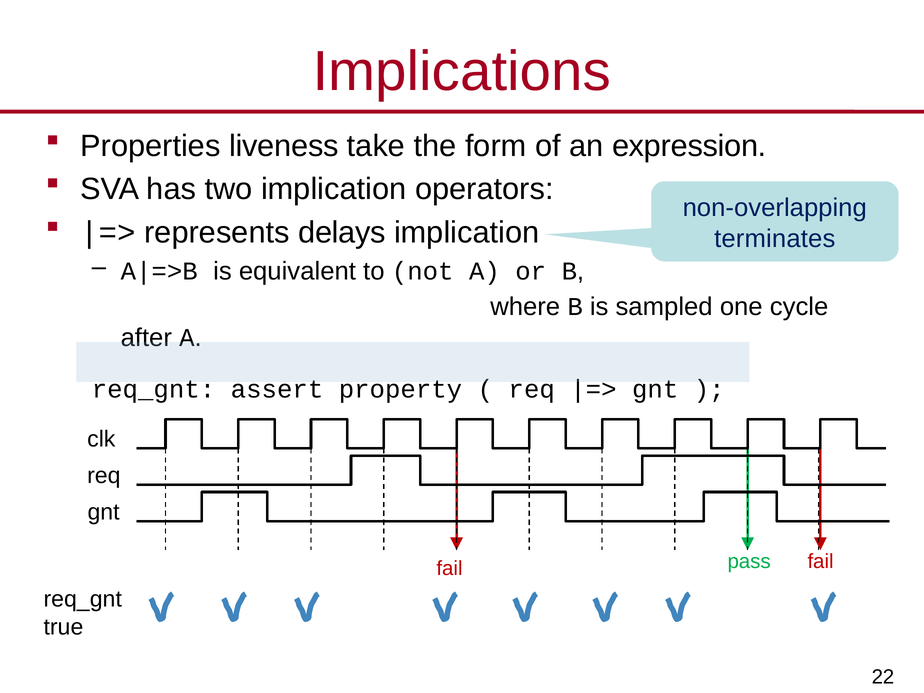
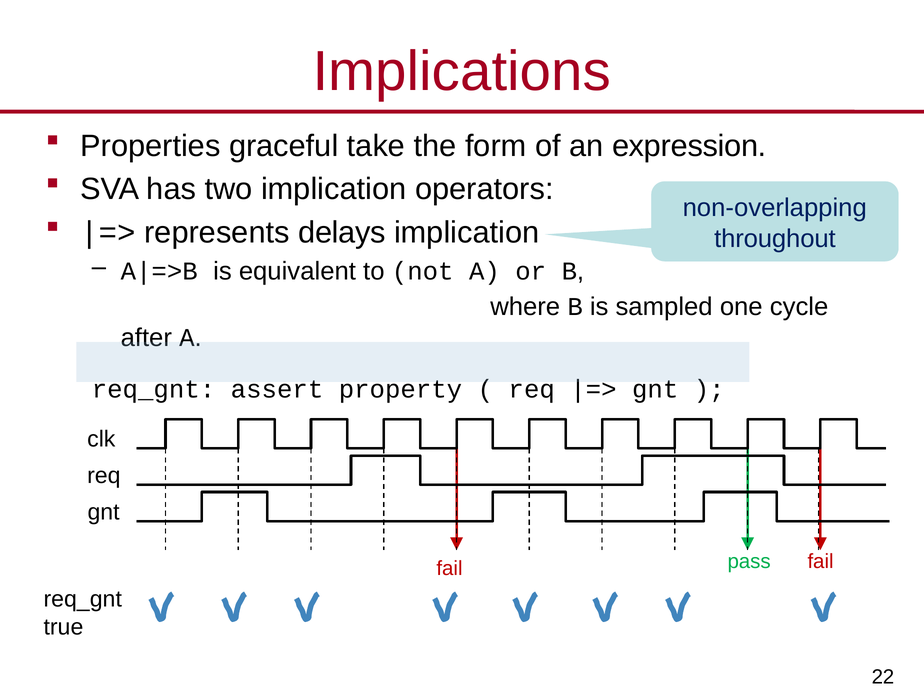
liveness: liveness -> graceful (284, 146)
terminates: terminates -> throughout (775, 239)
